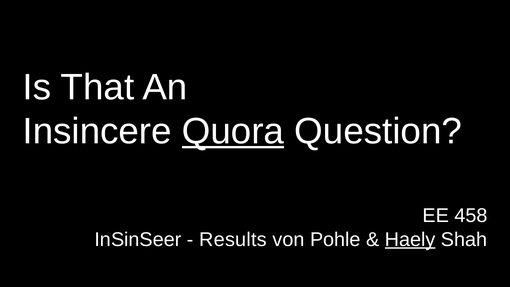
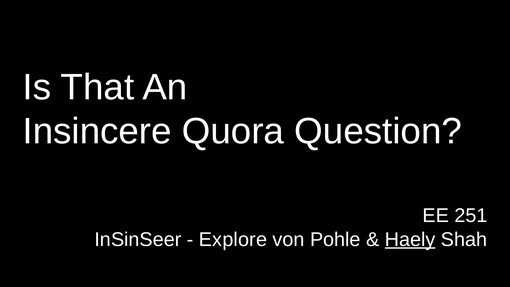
Quora underline: present -> none (233, 131)
458: 458 -> 251 (471, 216)
Results: Results -> Explore (233, 239)
